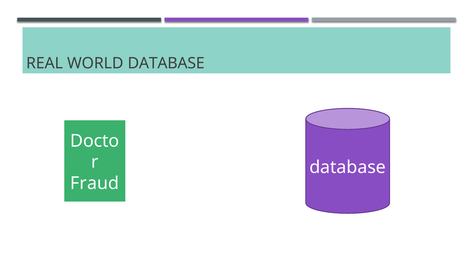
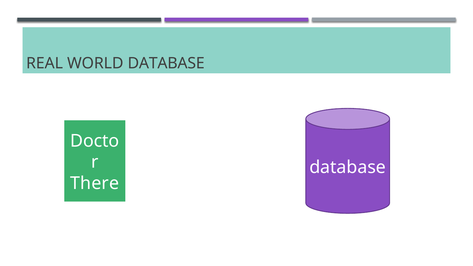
Fraud: Fraud -> There (95, 183)
